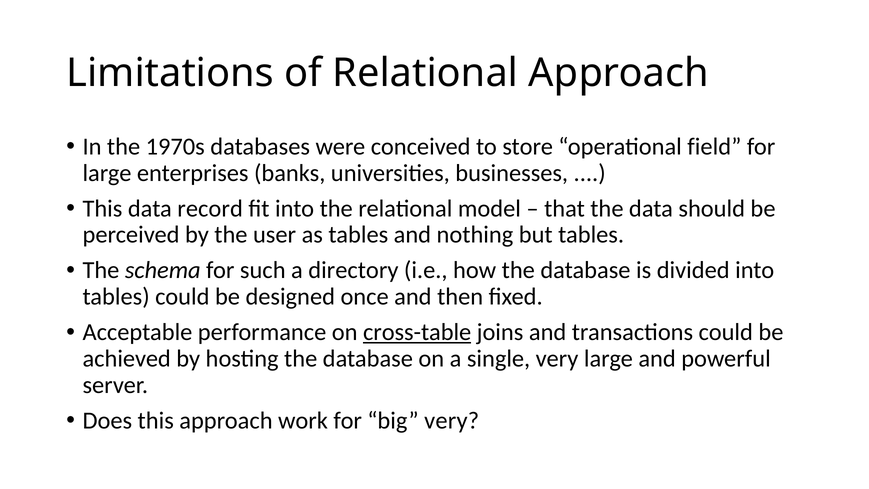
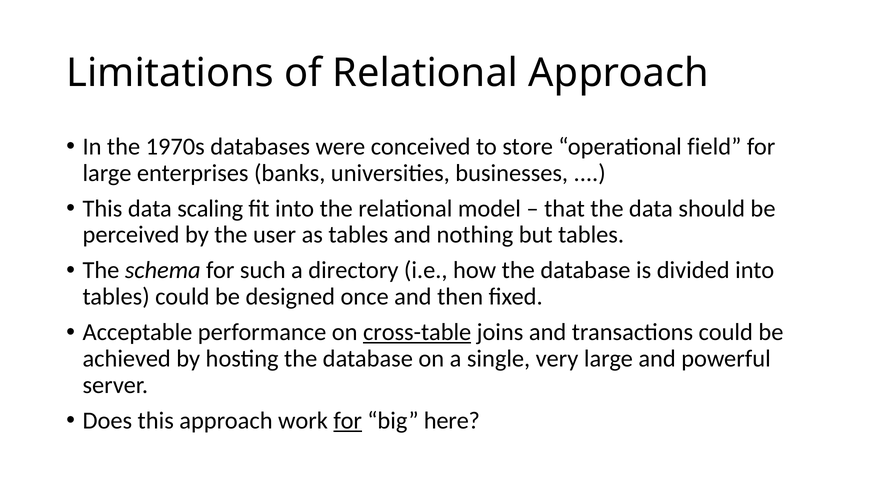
record: record -> scaling (210, 208)
for underline: none -> present (348, 421)
big very: very -> here (452, 421)
